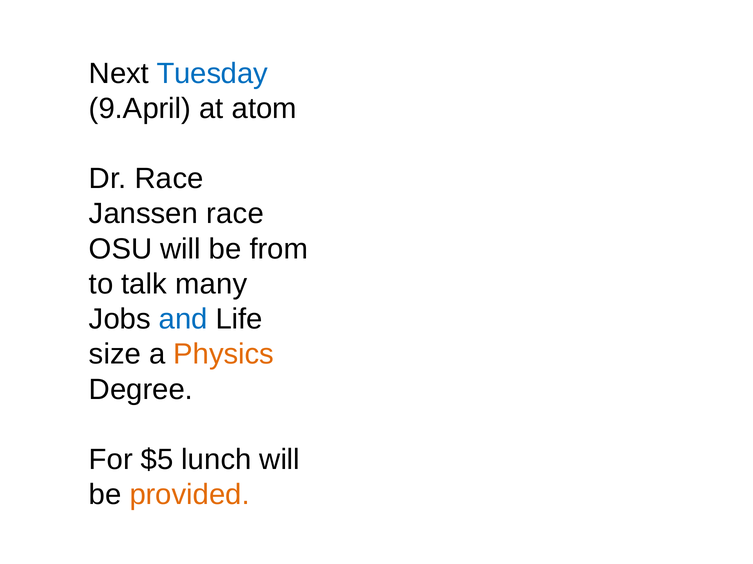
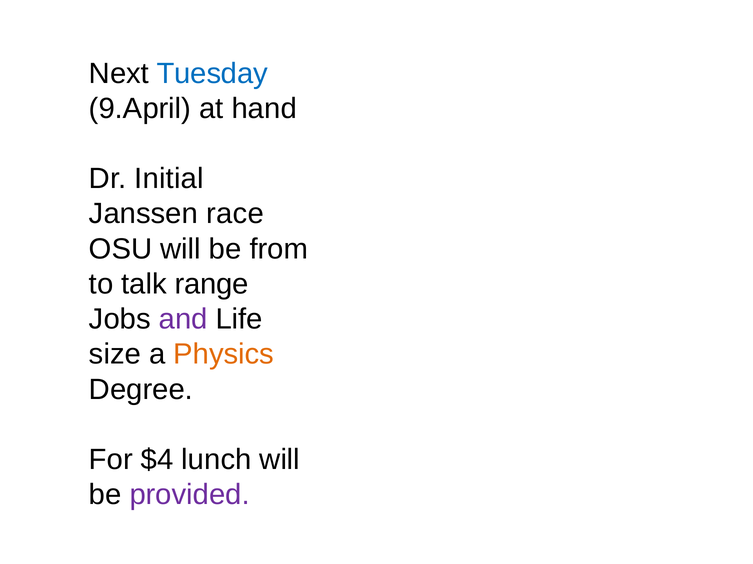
atom: atom -> hand (264, 109)
Dr Race: Race -> Initial (169, 179)
many: many -> range (212, 284)
and colour: blue -> purple (183, 320)
$5: $5 -> $4 (157, 460)
provided colour: orange -> purple (190, 495)
